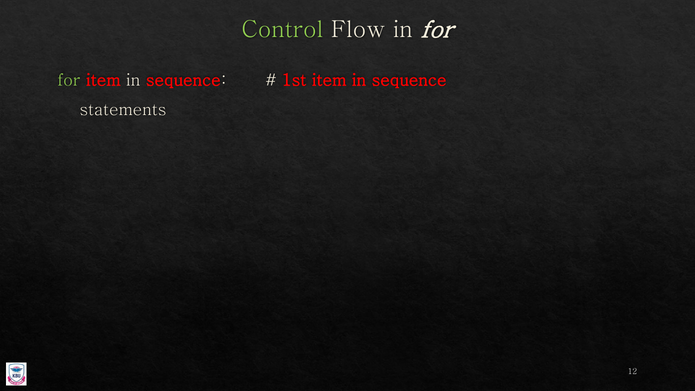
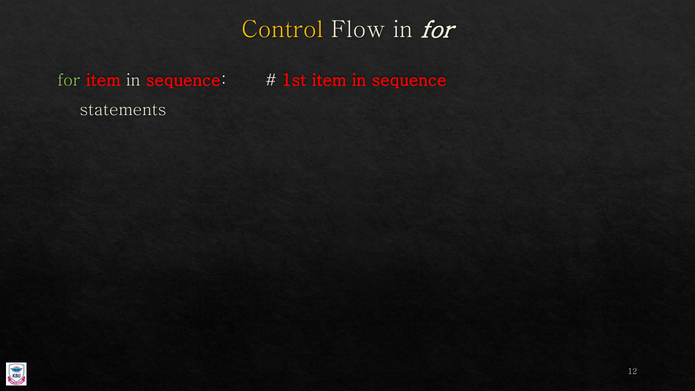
Control colour: light green -> yellow (282, 30)
